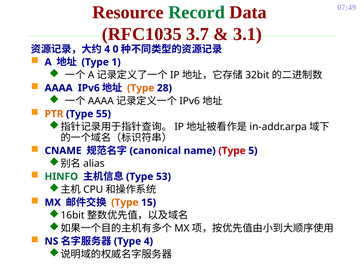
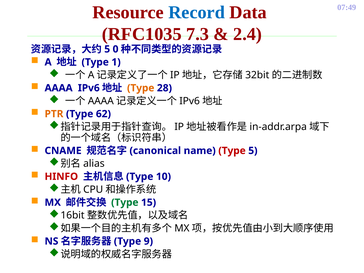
Record colour: green -> blue (197, 12)
3.7: 3.7 -> 7.3 (198, 34)
3.1: 3.1 -> 2.4 (248, 34)
4: 4 -> 5 (107, 49)
55: 55 -> 62 (103, 114)
HINFO colour: green -> red (61, 177)
53: 53 -> 10 (163, 177)
Type colour: orange -> green (125, 202)
Type 4: 4 -> 9 (148, 241)
